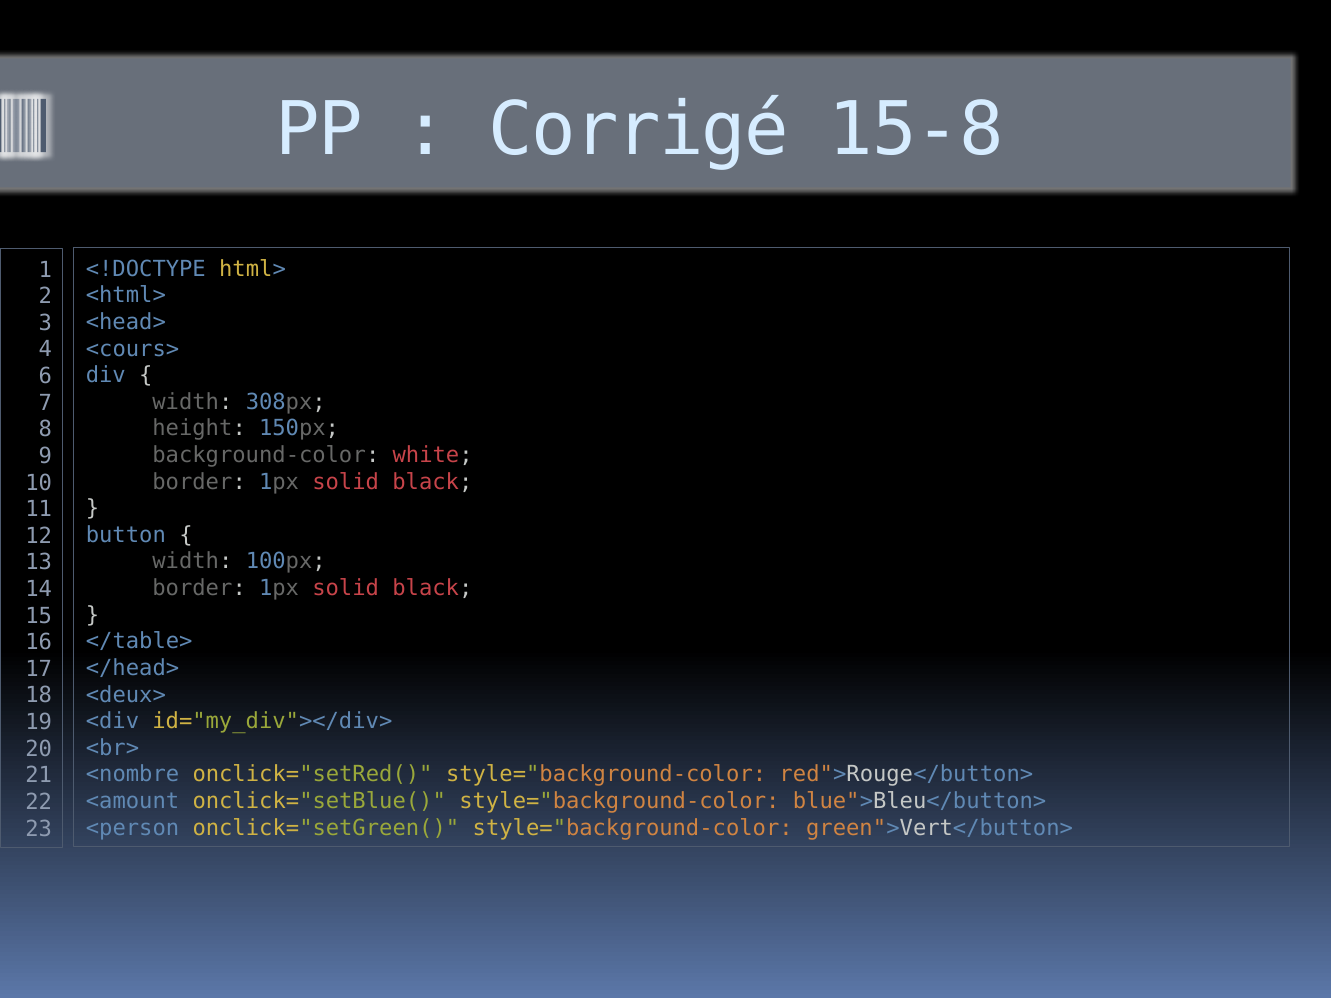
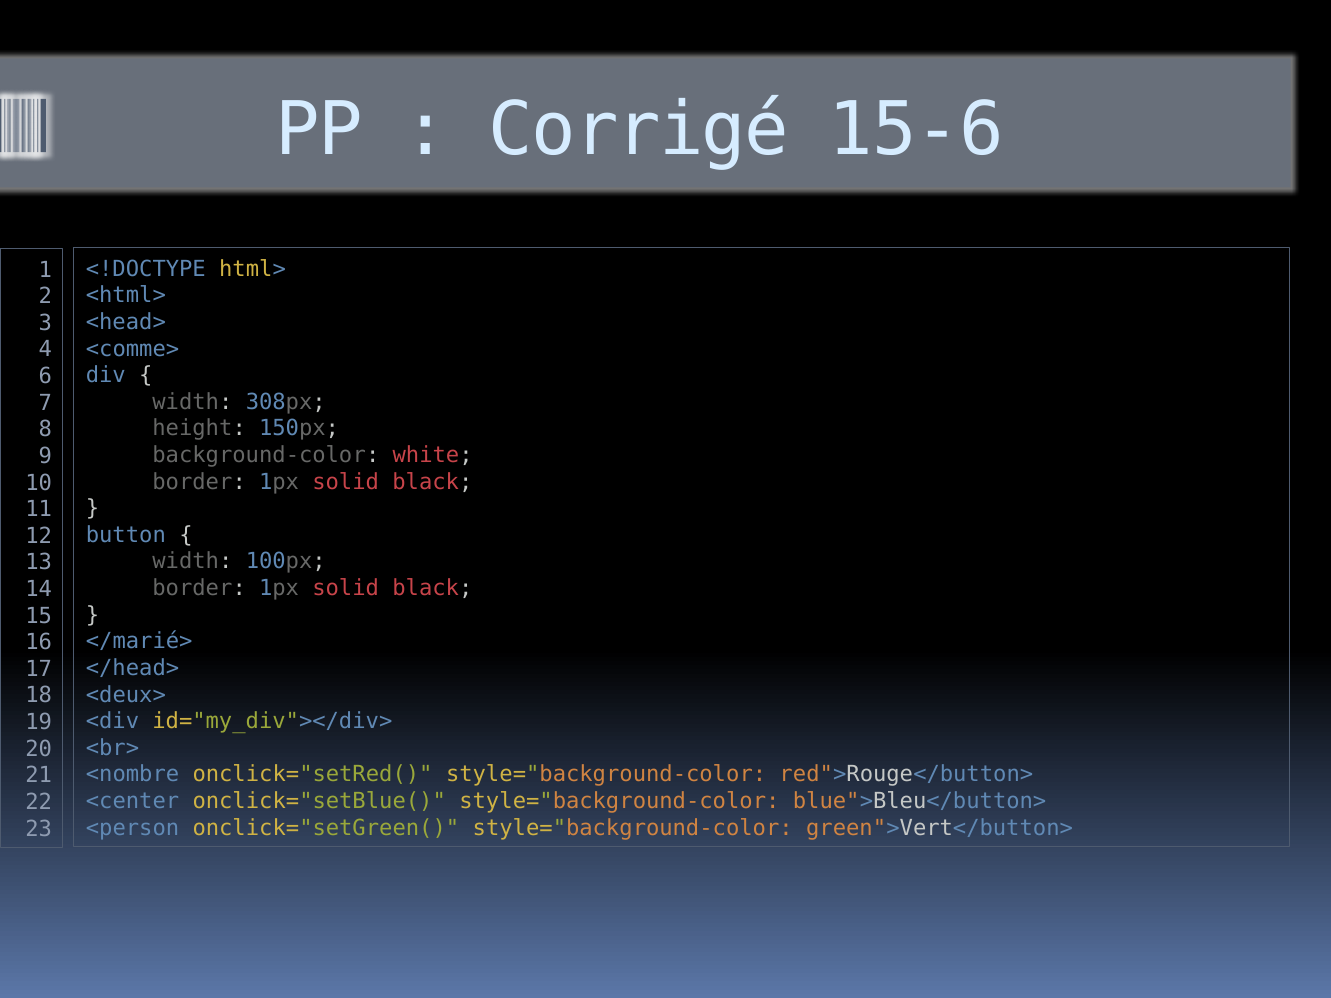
15-8: 15-8 -> 15-6 (916, 131)
<cours>: <cours> -> <comme> (133, 349)
</table>: </table> -> </marié> (139, 642)
<amount: <amount -> <center (133, 801)
